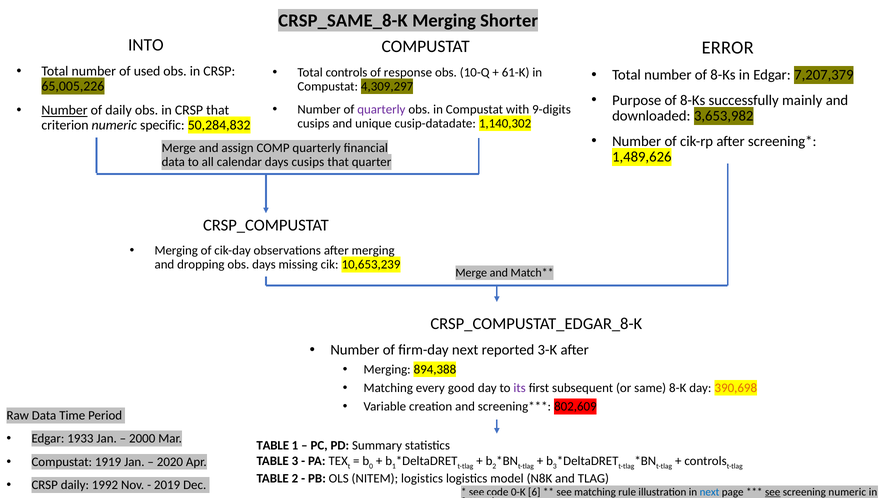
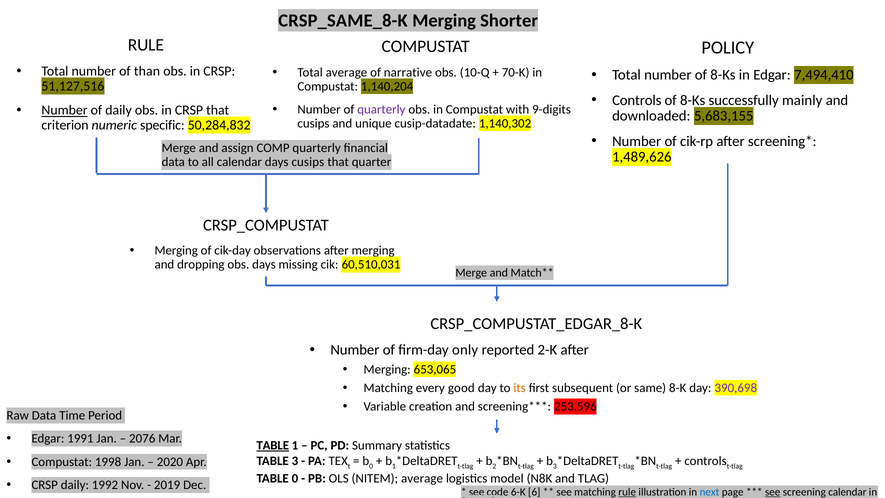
INTO: INTO -> RULE (146, 45)
ERROR: ERROR -> POLICY (728, 48)
used: used -> than (147, 71)
Total controls: controls -> average (346, 72)
response: response -> narrative (408, 72)
61-K: 61-K -> 70-K (516, 72)
7,207,379: 7,207,379 -> 7,494,410 (824, 75)
65,005,226: 65,005,226 -> 51,127,516 (73, 86)
4,309,297: 4,309,297 -> 1,140,204 (387, 86)
Purpose: Purpose -> Controls (637, 100)
3,653,982: 3,653,982 -> 5,683,155 (724, 116)
10,653,239: 10,653,239 -> 60,510,031 (371, 265)
firm-day next: next -> only (465, 350)
3-K: 3-K -> 2-K (547, 350)
894,388: 894,388 -> 653,065 (435, 369)
its colour: purple -> orange (520, 388)
390,698 colour: orange -> purple (736, 388)
802,609: 802,609 -> 253,596 (575, 406)
1933: 1933 -> 1991 (80, 439)
2000: 2000 -> 2076 (142, 439)
TABLE underline: none -> present (273, 445)
1919: 1919 -> 1998 (108, 462)
TABLE 2: 2 -> 0 (295, 478)
NITEM logistics: logistics -> average (422, 478)
0-K: 0-K -> 6-K (518, 492)
rule underline: none -> present (627, 492)
screening numeric: numeric -> calendar (847, 492)
